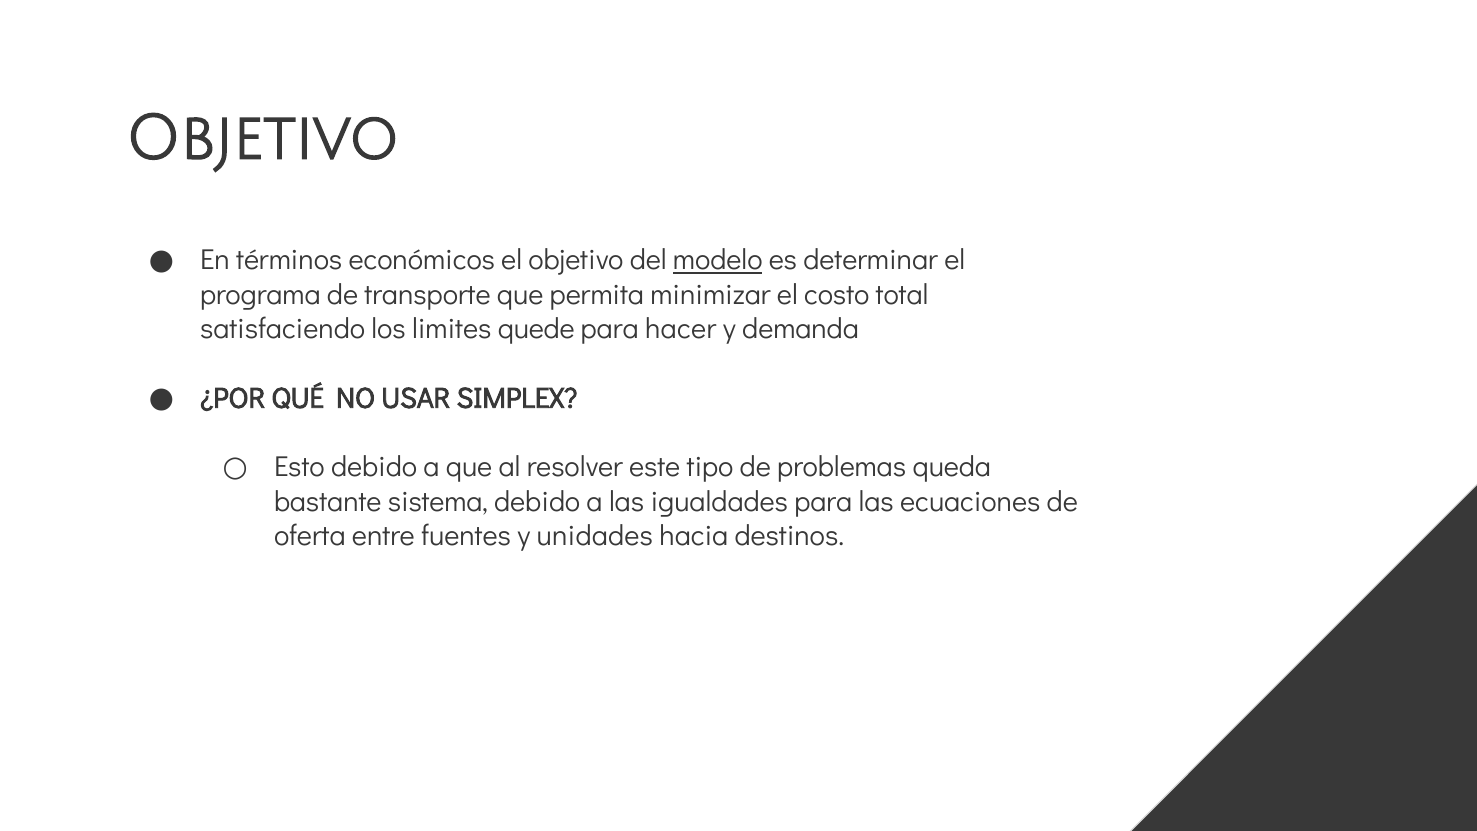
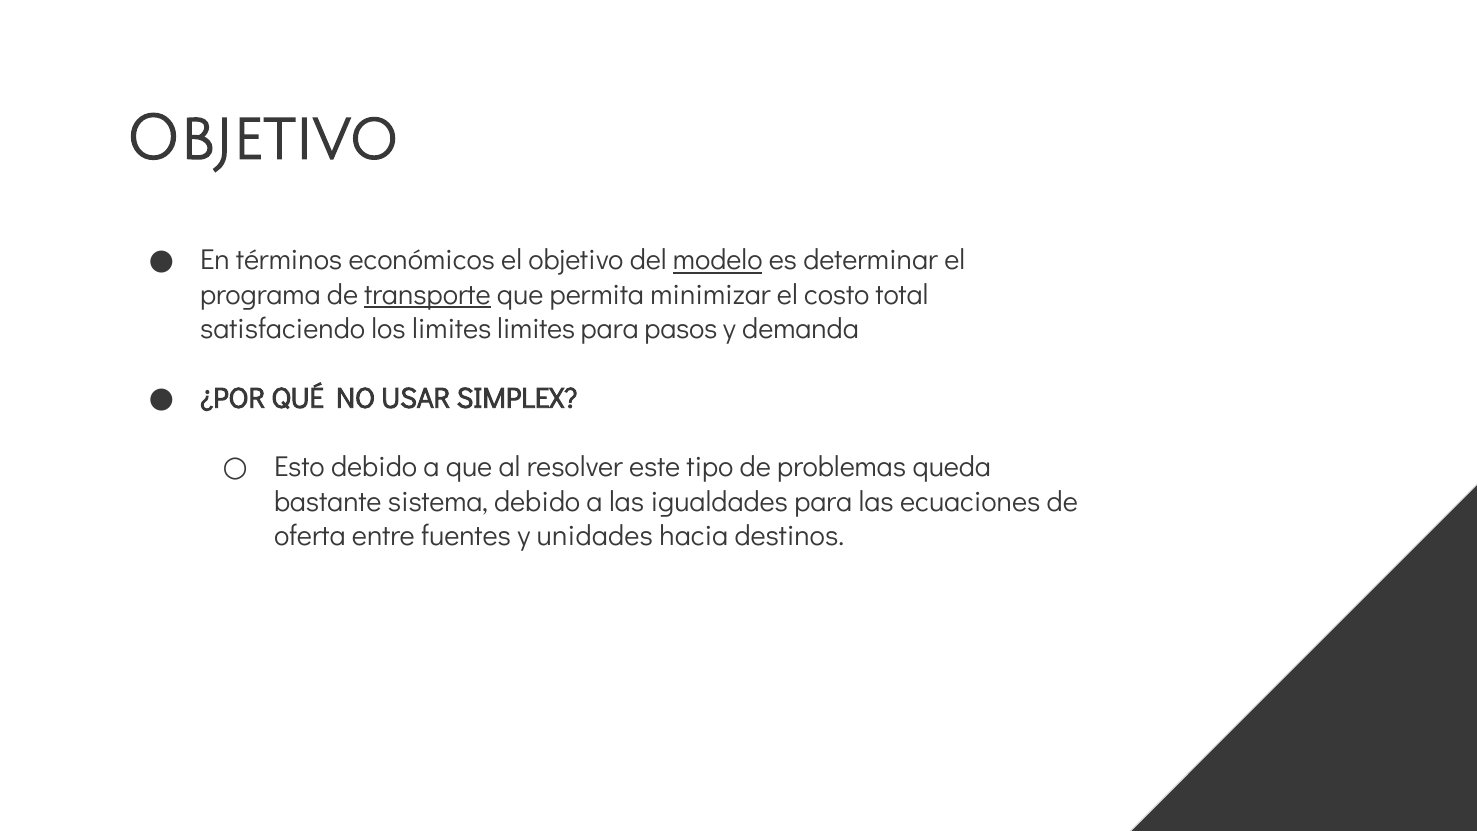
transporte underline: none -> present (428, 295)
limites quede: quede -> limites (536, 329)
hacer: hacer -> pasos (681, 329)
